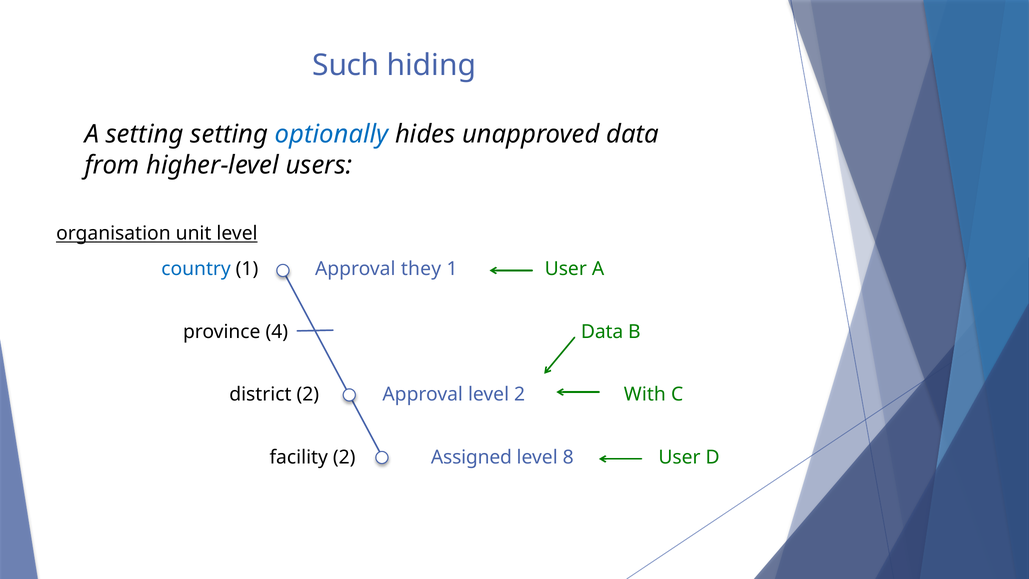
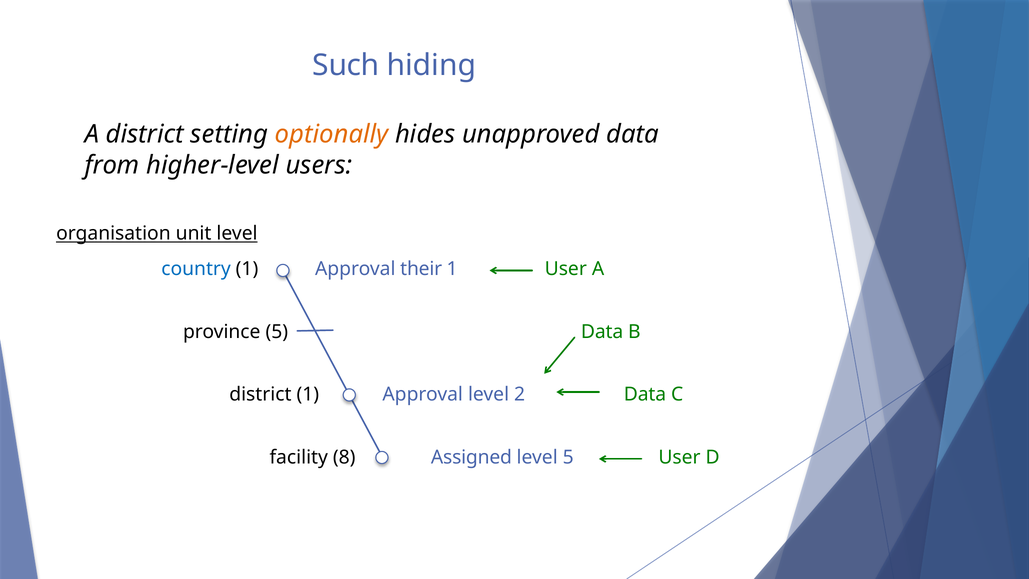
A setting: setting -> district (145, 134)
optionally colour: blue -> orange (332, 134)
they: they -> their (421, 269)
province 4: 4 -> 5 (277, 332)
district 2: 2 -> 1 (308, 394)
With: With -> Data (645, 394)
facility 2: 2 -> 8 (344, 457)
level 8: 8 -> 5 (568, 457)
